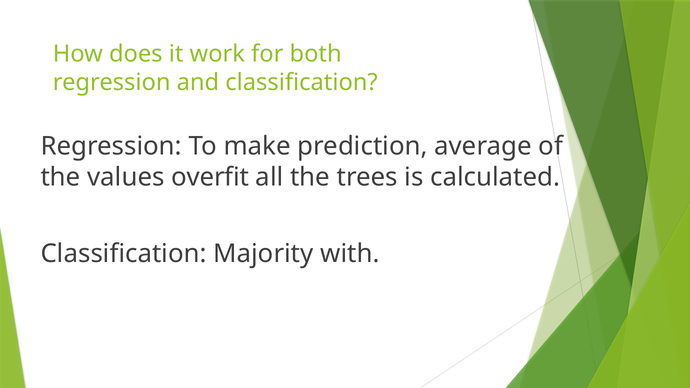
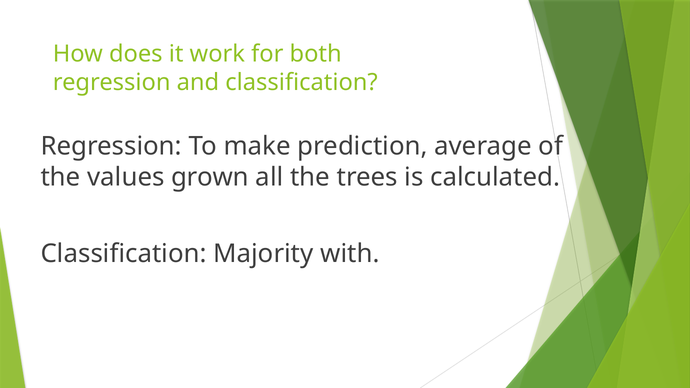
overfit: overfit -> grown (210, 177)
